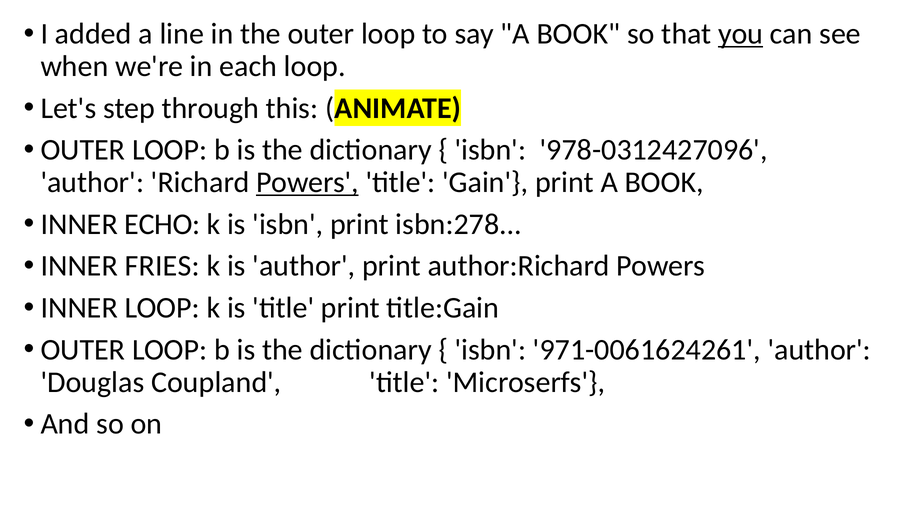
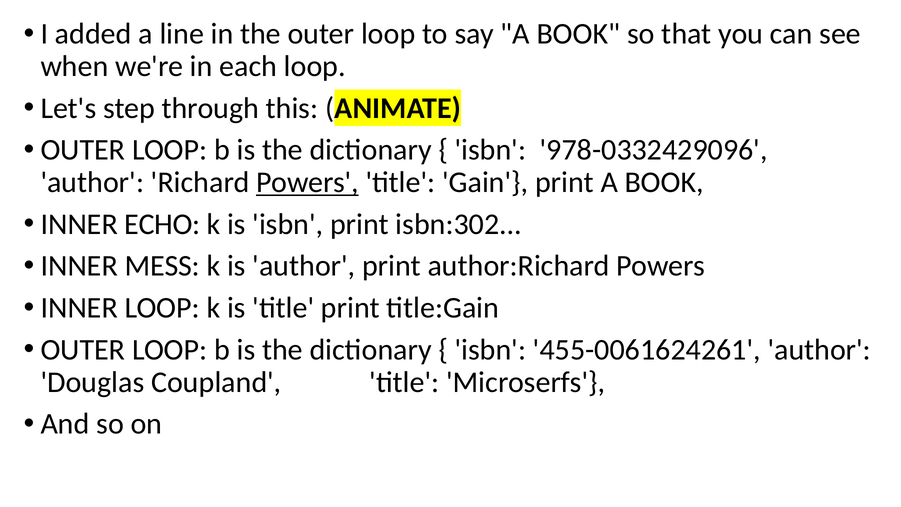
you underline: present -> none (741, 34)
978-0312427096: 978-0312427096 -> 978-0332429096 (654, 150)
isbn:278: isbn:278 -> isbn:302 (459, 224)
FRIES: FRIES -> MESS (162, 266)
971-0061624261: 971-0061624261 -> 455-0061624261 (647, 350)
